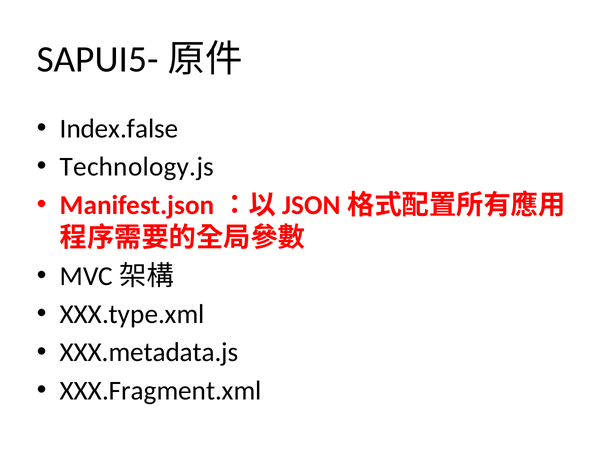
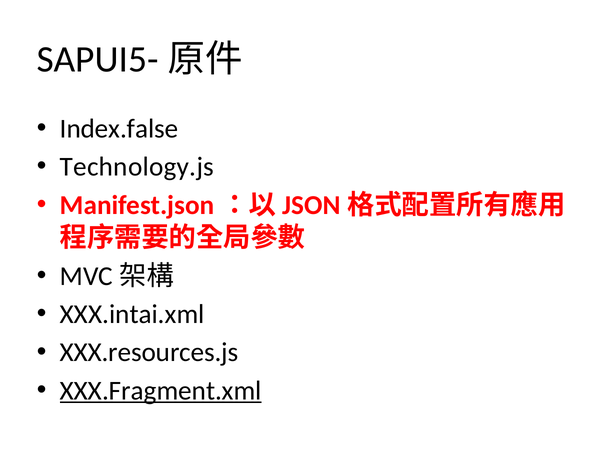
XXX.type.xml: XXX.type.xml -> XXX.intai.xml (132, 314)
XXX.metadata.js: XXX.metadata.js -> XXX.resources.js (149, 352)
XXX.Fragment.xml underline: none -> present (161, 390)
